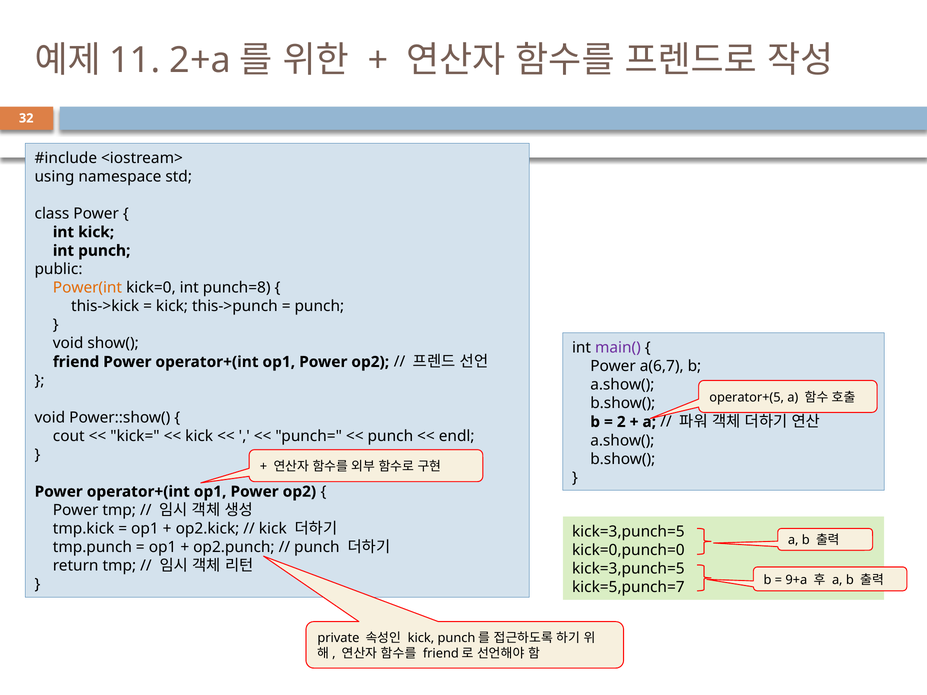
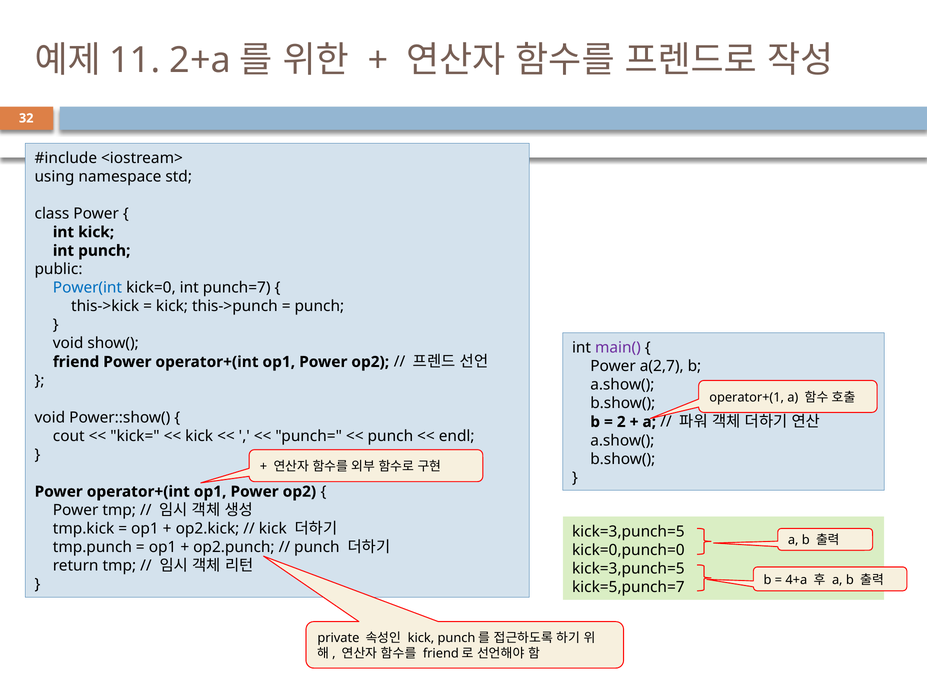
Power(int colour: orange -> blue (87, 288)
punch=8: punch=8 -> punch=7 (237, 288)
a(6,7: a(6,7 -> a(2,7 (662, 366)
operator+(5: operator+(5 -> operator+(1 (747, 397)
9+a: 9+a -> 4+a (796, 580)
